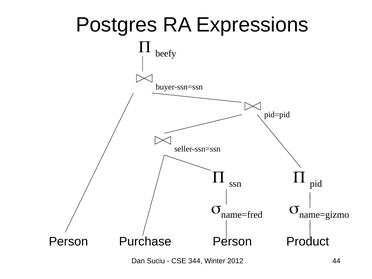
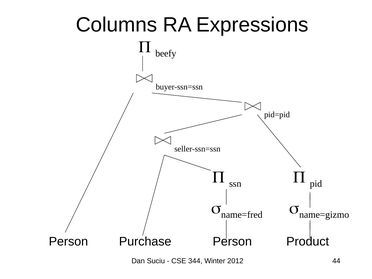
Postgres: Postgres -> Columns (116, 25)
